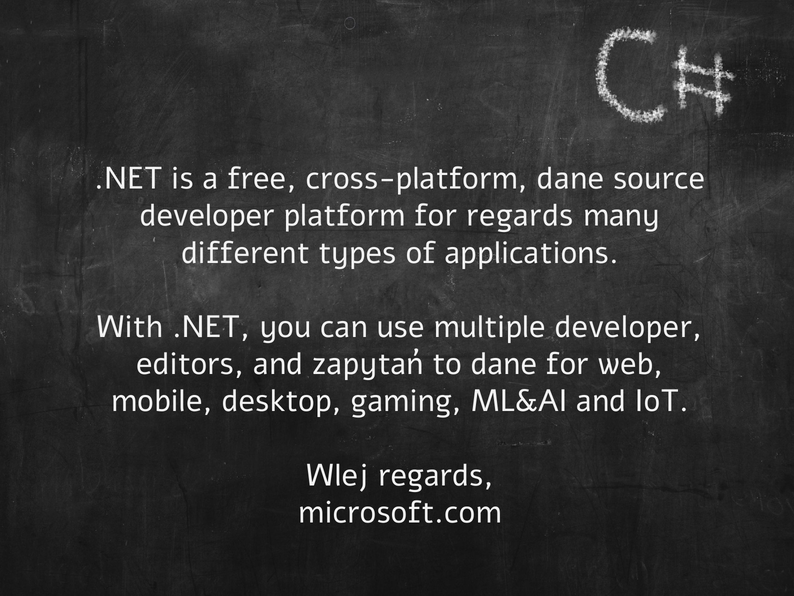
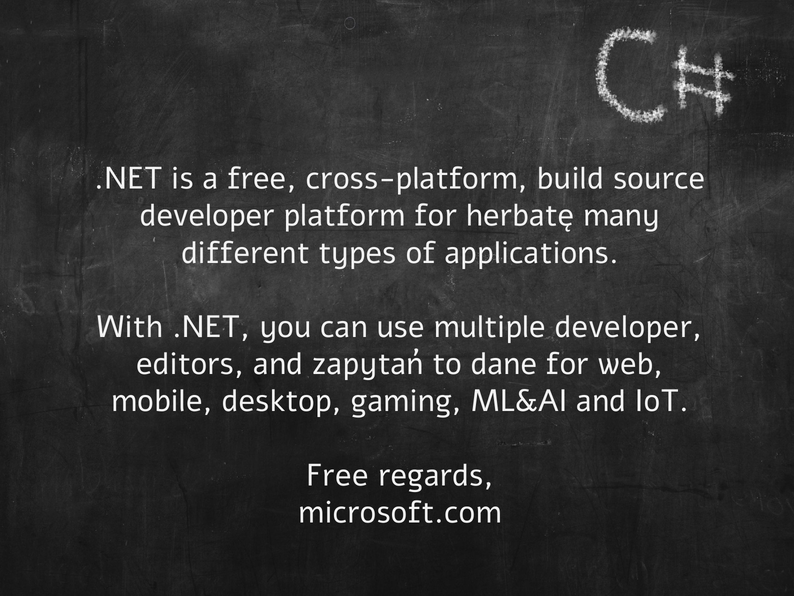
cross-platform dane: dane -> build (571, 178)
for regards: regards -> herbatę (520, 216)
Wlej: Wlej -> Free (338, 475)
